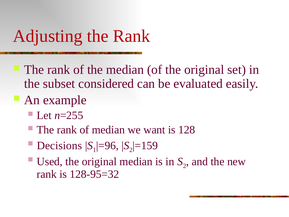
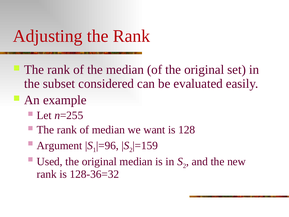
Decisions: Decisions -> Argument (60, 145)
128-95=32: 128-95=32 -> 128-36=32 (94, 174)
